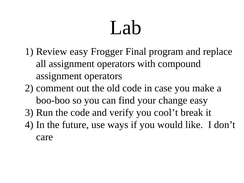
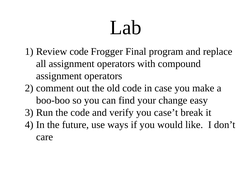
Review easy: easy -> code (79, 52)
cool’t: cool’t -> case’t (166, 113)
